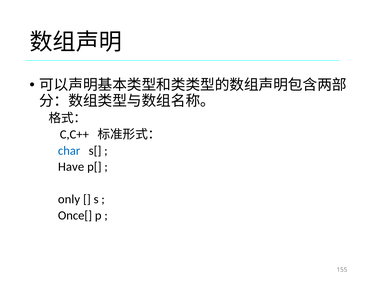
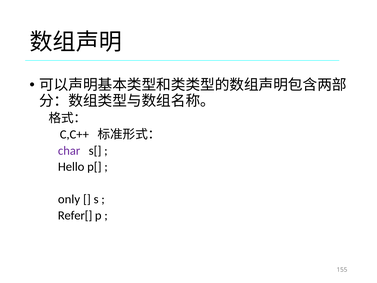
char colour: blue -> purple (69, 151)
Have: Have -> Hello (71, 167)
Once[: Once[ -> Refer[ (75, 215)
